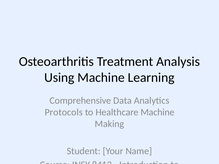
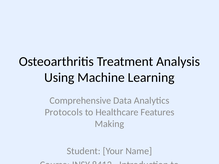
Healthcare Machine: Machine -> Features (157, 112)
